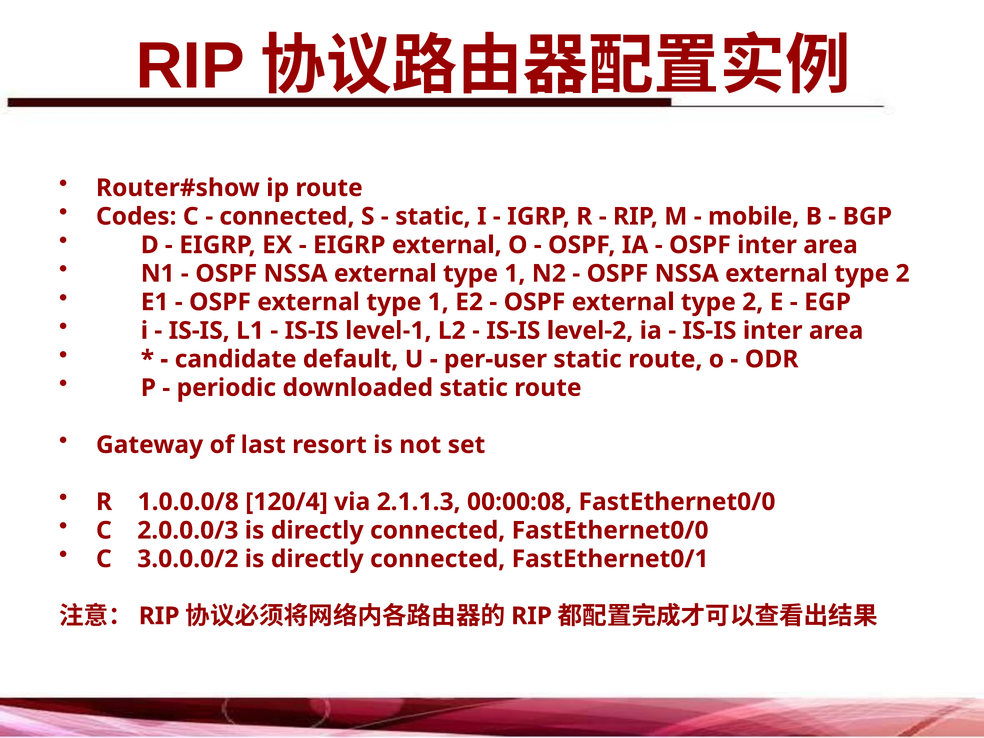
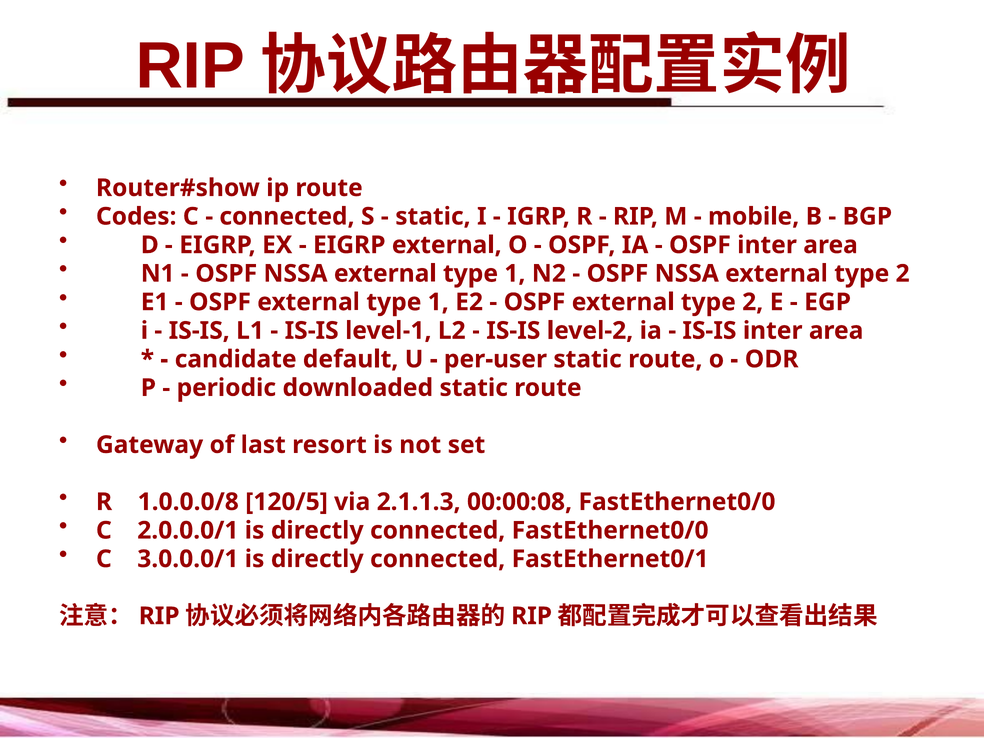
120/4: 120/4 -> 120/5 (287, 502)
2.0.0.0/3: 2.0.0.0/3 -> 2.0.0.0/1 (188, 530)
3.0.0.0/2: 3.0.0.0/2 -> 3.0.0.0/1 (188, 559)
